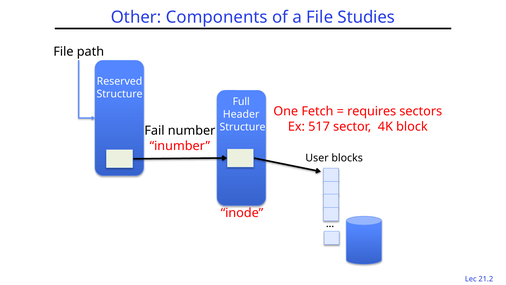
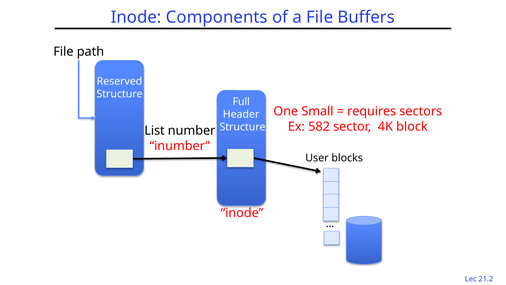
Other: Other -> Inode (136, 17)
Studies: Studies -> Buffers (366, 17)
Fetch: Fetch -> Small (317, 111)
517: 517 -> 582 (319, 126)
Fail: Fail -> List (155, 131)
